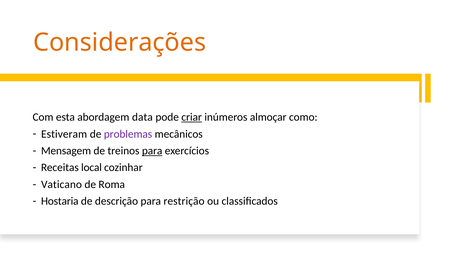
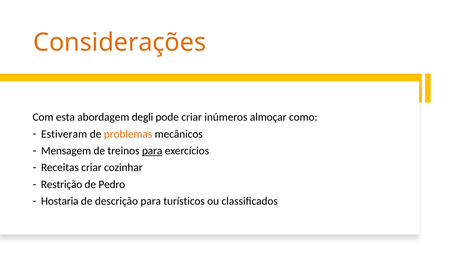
data: data -> degli (142, 117)
criar underline: present -> none (192, 117)
problemas colour: purple -> orange (128, 134)
Receitas local: local -> criar (91, 167)
Vaticano: Vaticano -> Restrição (62, 184)
Roma: Roma -> Pedro (112, 184)
restrição: restrição -> turísticos (184, 201)
